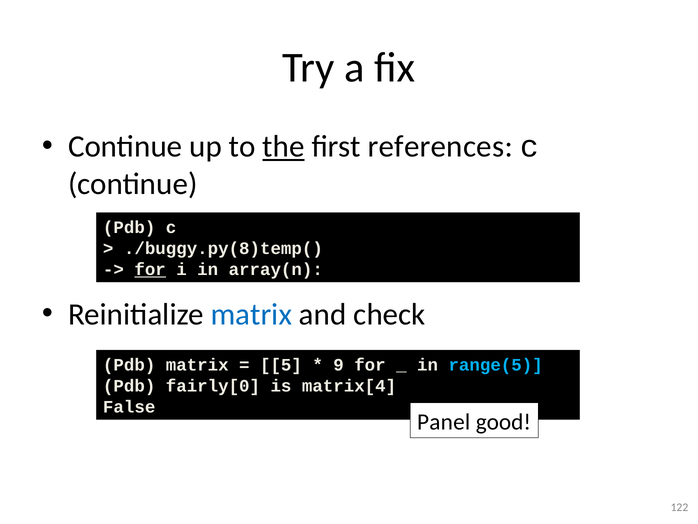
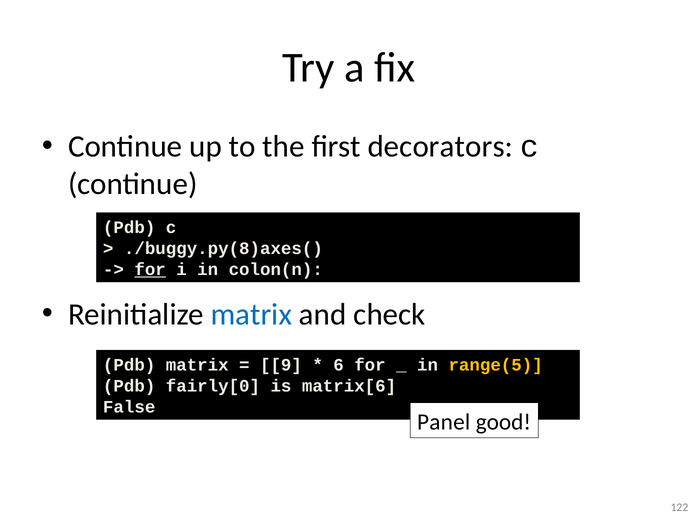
the underline: present -> none (283, 146)
references: references -> decorators (440, 146)
./buggy.py(8)temp(: ./buggy.py(8)temp( -> ./buggy.py(8)axes( (223, 248)
array(n: array(n -> colon(n (276, 269)
5: 5 -> 9 (281, 365)
9: 9 -> 6 (339, 365)
range(5 colour: light blue -> yellow (496, 365)
matrix[4: matrix[4 -> matrix[6 (349, 386)
